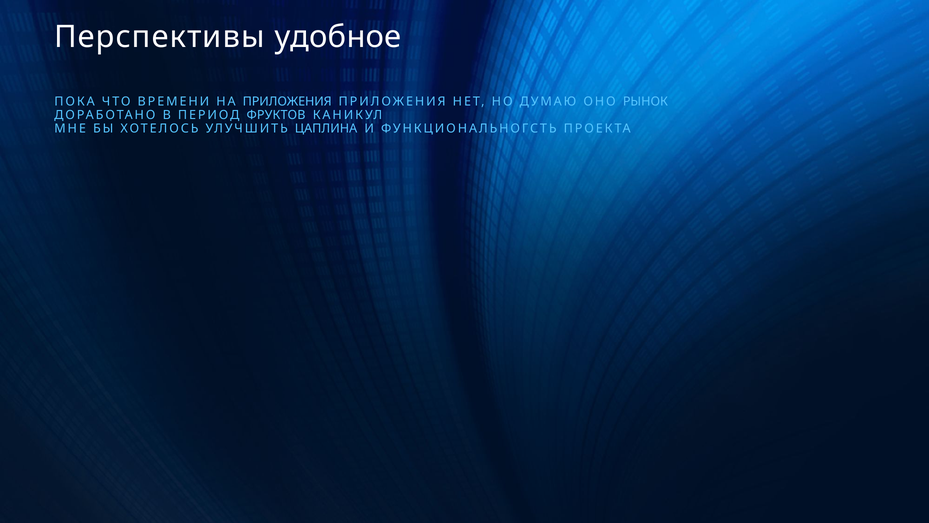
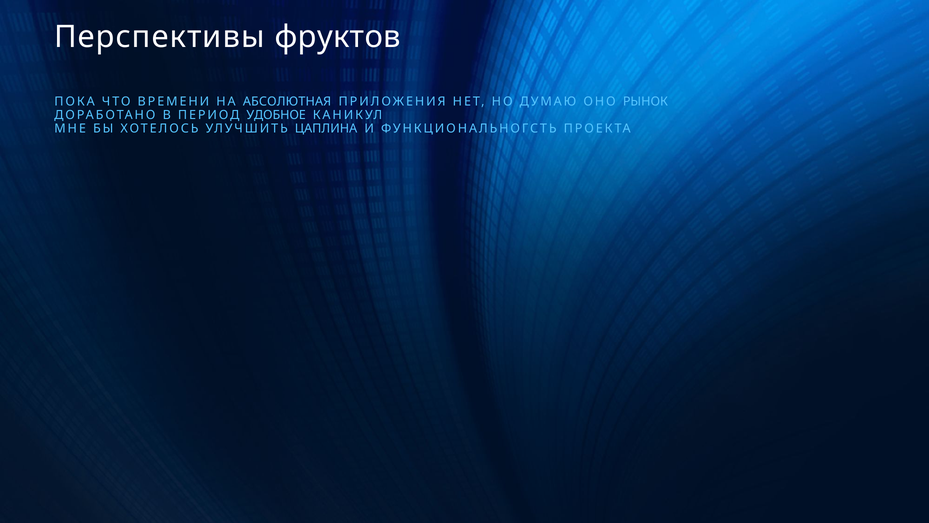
удобное: удобное -> фруктов (338, 37)
НА ПРИЛОЖЕНИЯ: ПРИЛОЖЕНИЯ -> АБСОЛЮТНАЯ (287, 101)
ФРУКТОВ: ФРУКТОВ -> УДОБНОЕ (276, 115)
